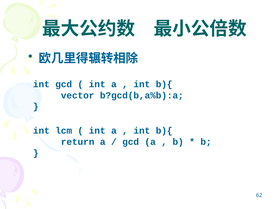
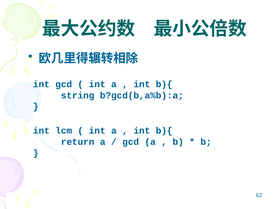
vector: vector -> string (78, 95)
